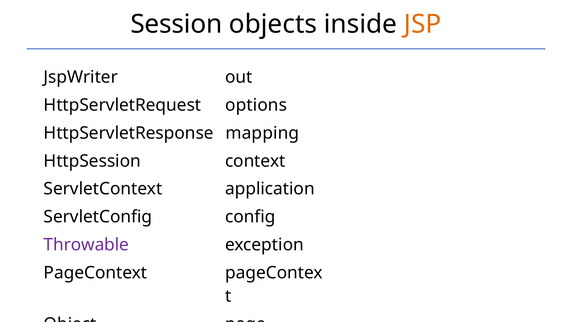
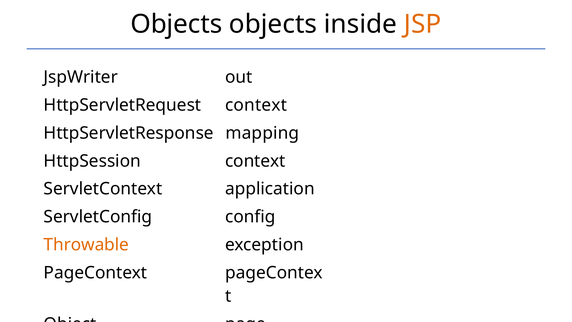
Session: Session -> Objects (176, 24)
HttpServletRequest options: options -> context (256, 105)
Throwable colour: purple -> orange (86, 245)
